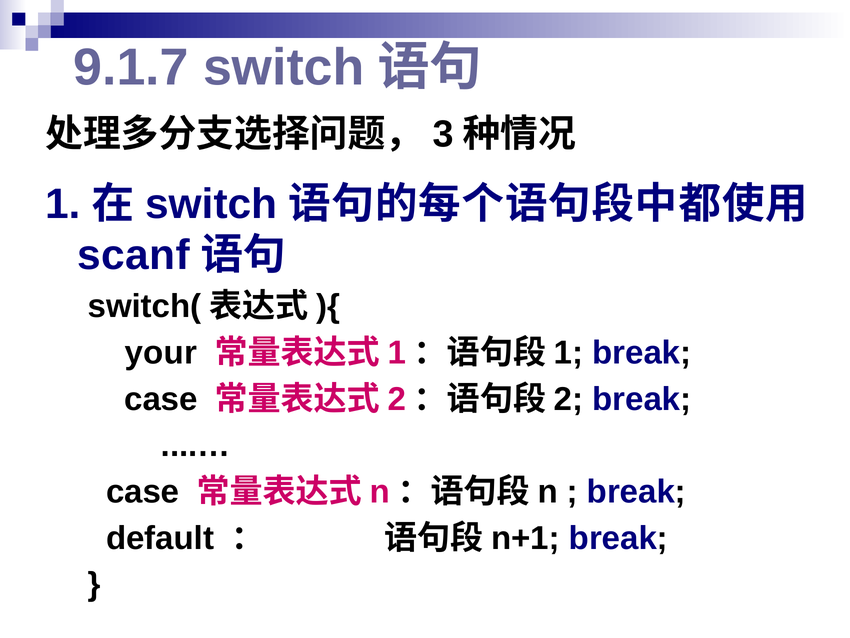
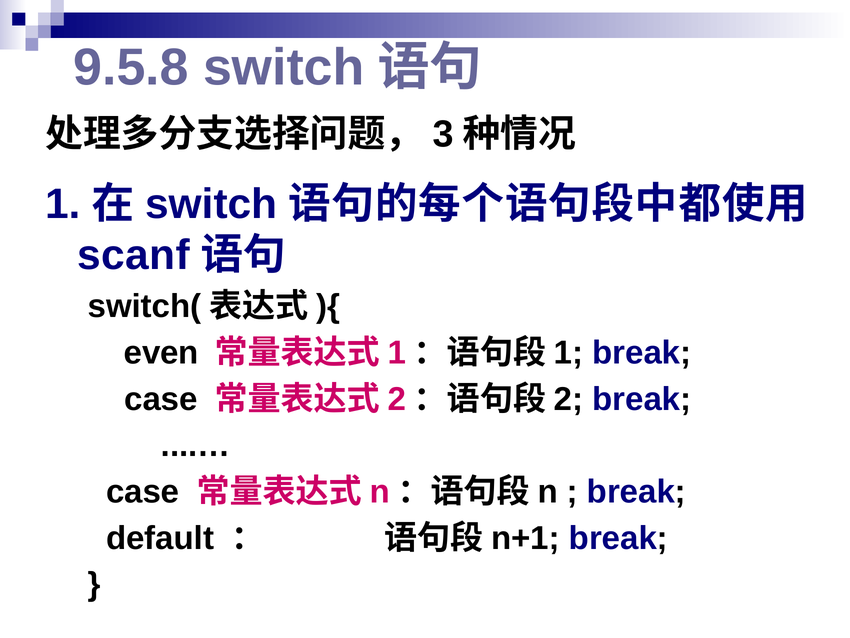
9.1.7: 9.1.7 -> 9.5.8 (131, 67)
your: your -> even (161, 353)
